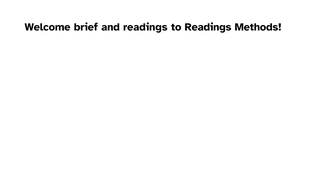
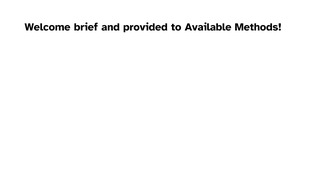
and readings: readings -> provided (145, 27)
to Readings: Readings -> Available (208, 27)
